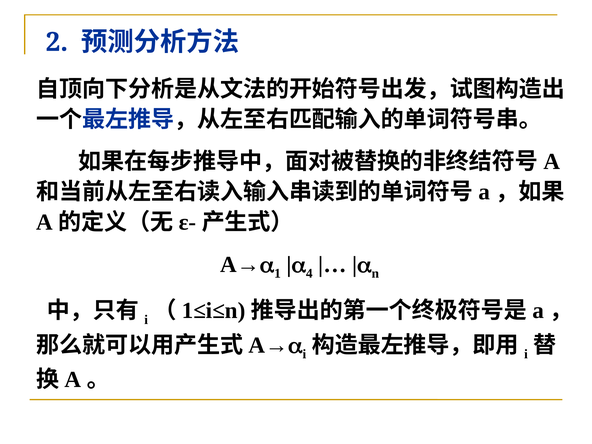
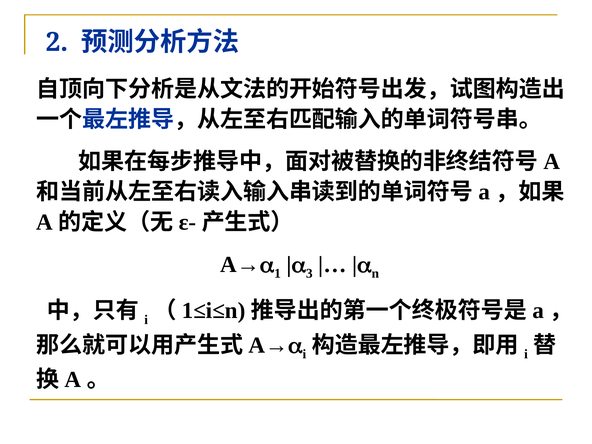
4: 4 -> 3 (309, 274)
